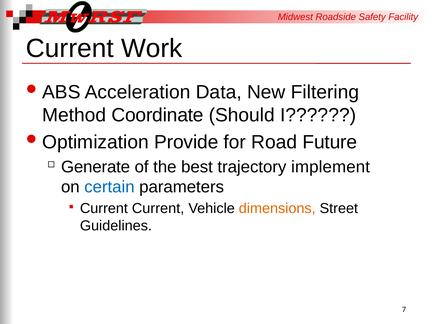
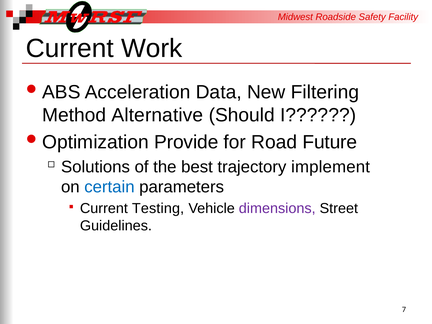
Coordinate: Coordinate -> Alternative (157, 115)
Generate: Generate -> Solutions (95, 167)
Current Current: Current -> Testing (158, 208)
dimensions colour: orange -> purple (277, 208)
